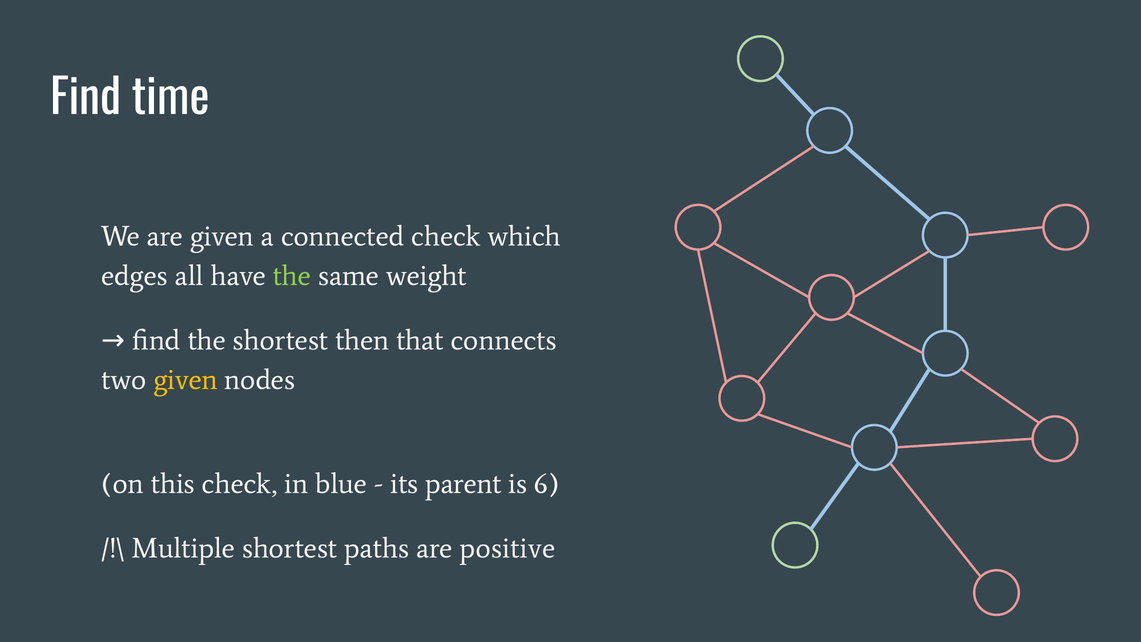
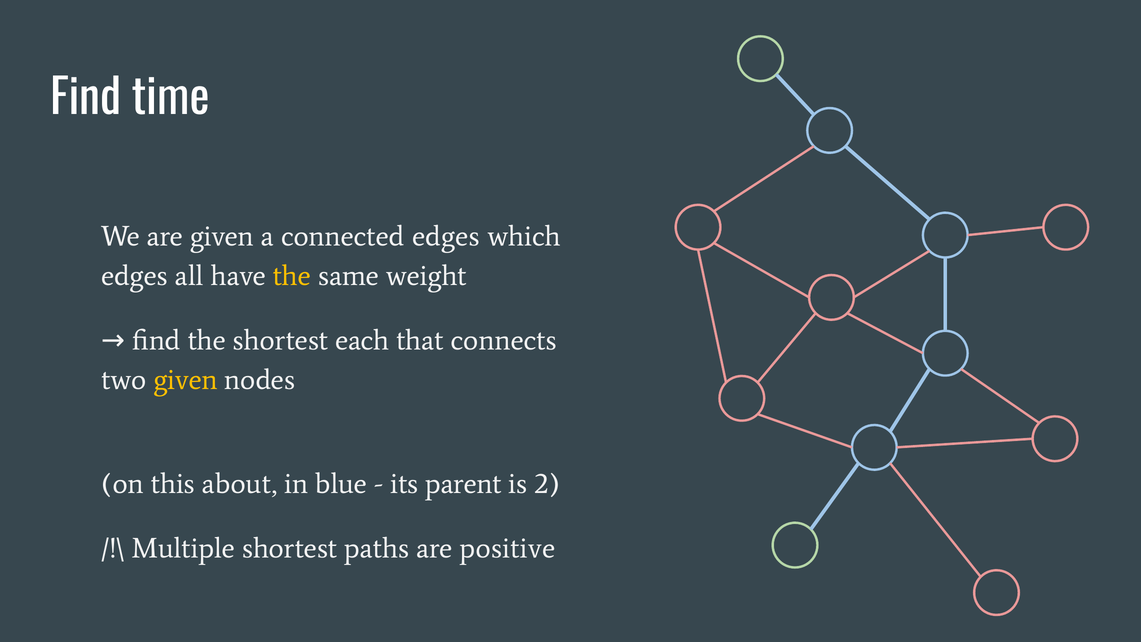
connected check: check -> edges (446, 236)
the colour: light green -> yellow (292, 276)
then: then -> each (362, 340)
this check: check -> about (240, 484)
6: 6 -> 2 (547, 484)
